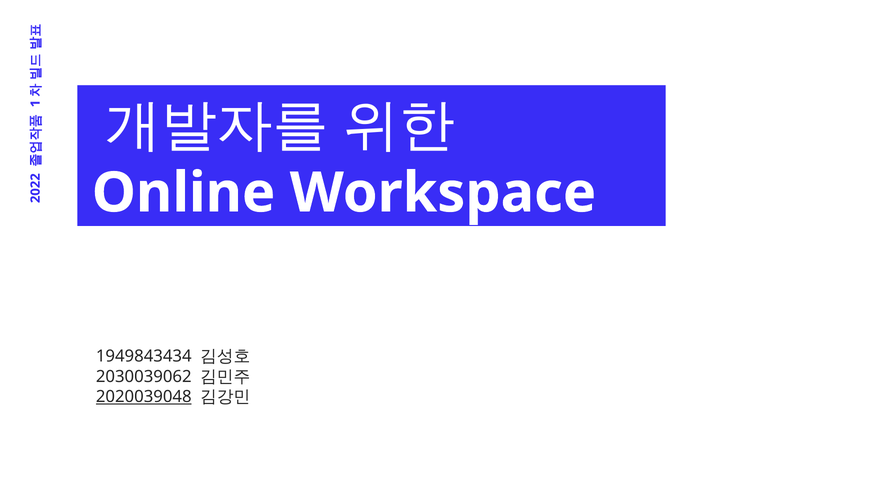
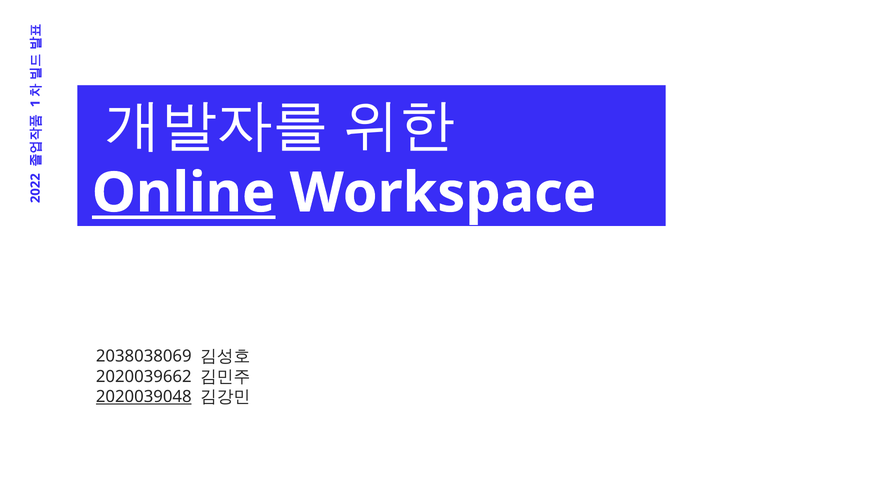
Online underline: none -> present (184, 193)
1949843434: 1949843434 -> 2038038069 (144, 356)
2030039062: 2030039062 -> 2020039662 (144, 376)
